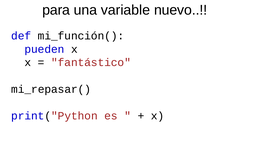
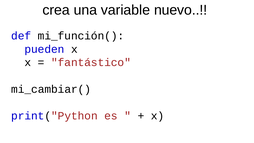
para: para -> crea (56, 10)
mi_repasar(: mi_repasar( -> mi_cambiar( (51, 89)
